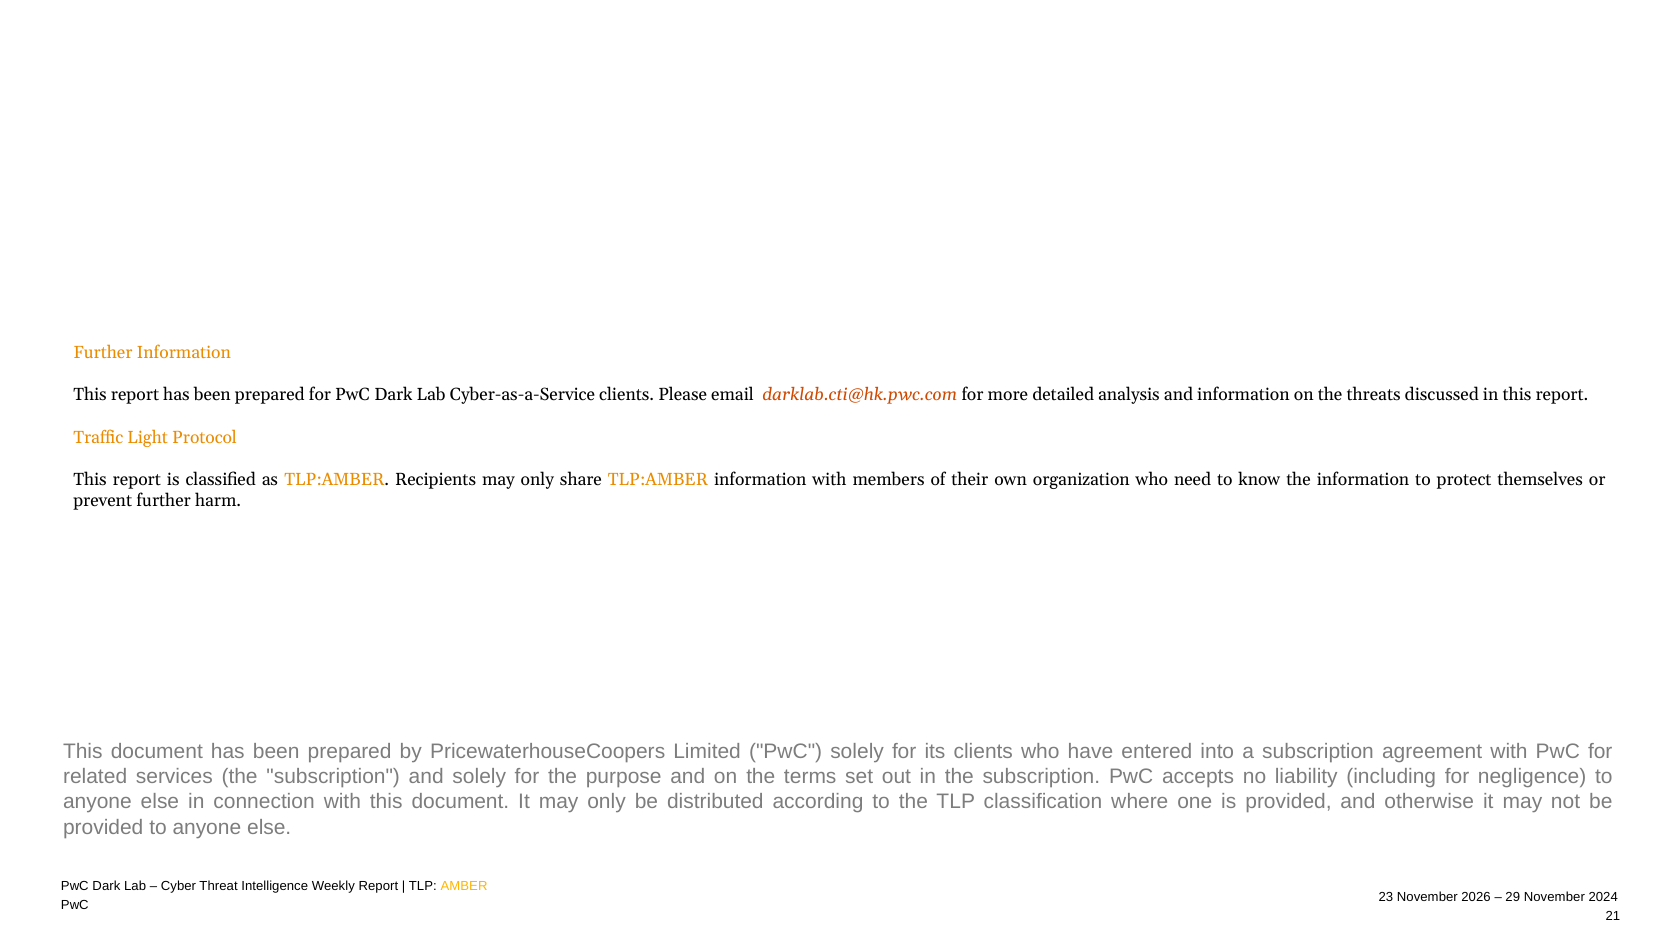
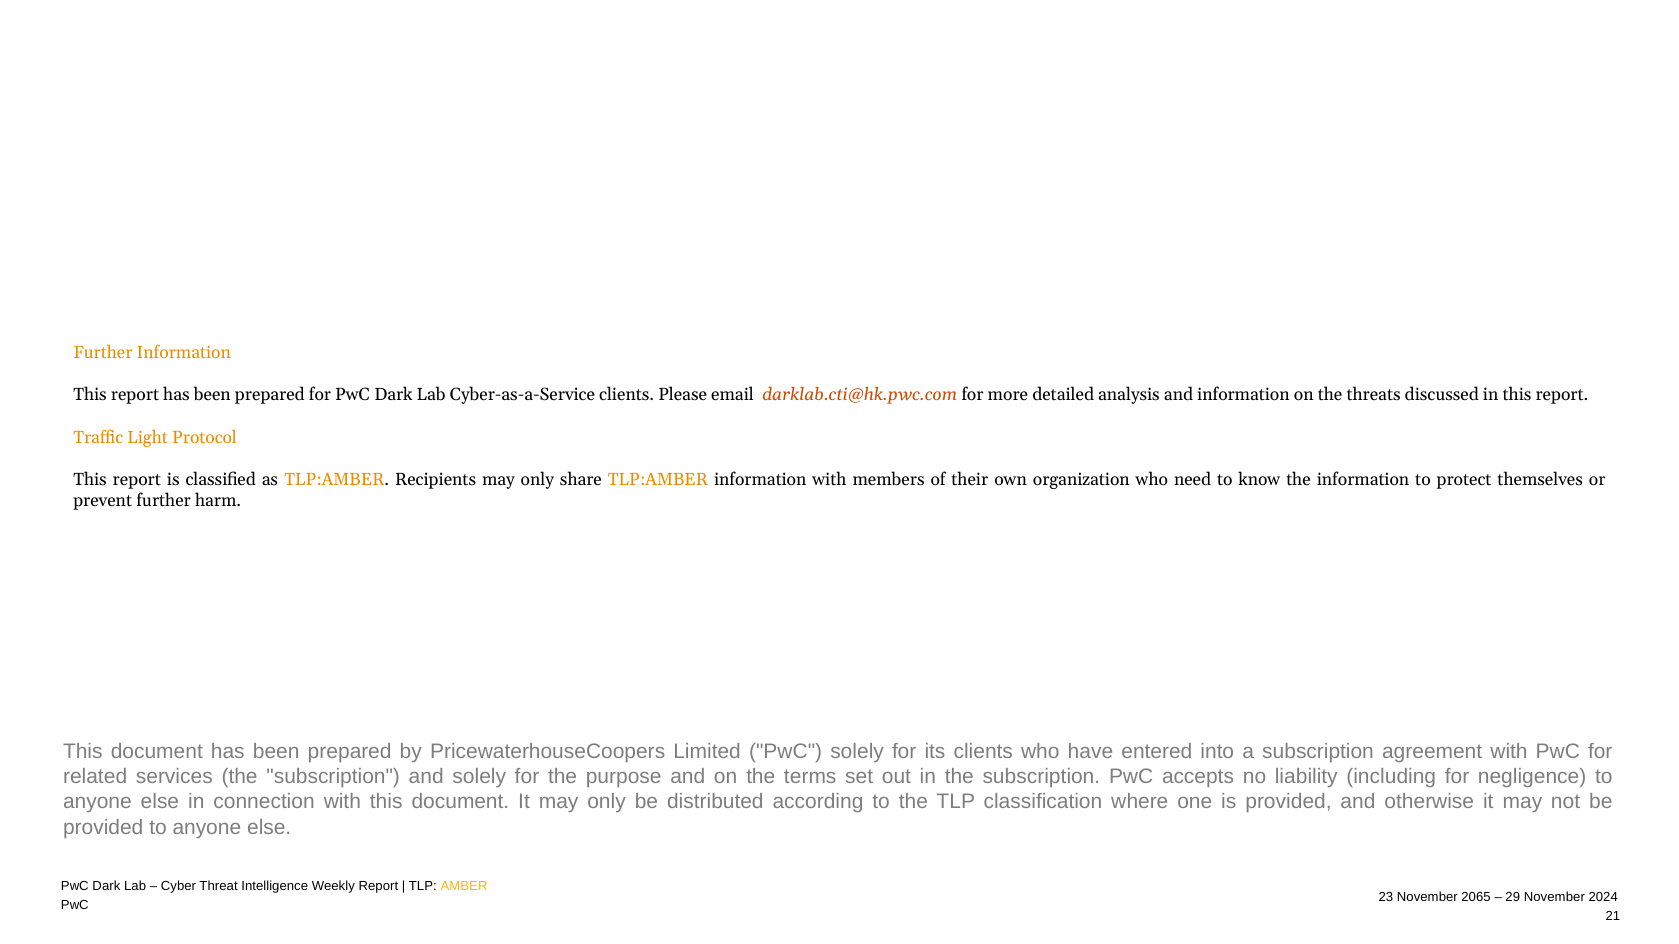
2026: 2026 -> 2065 (1476, 897)
